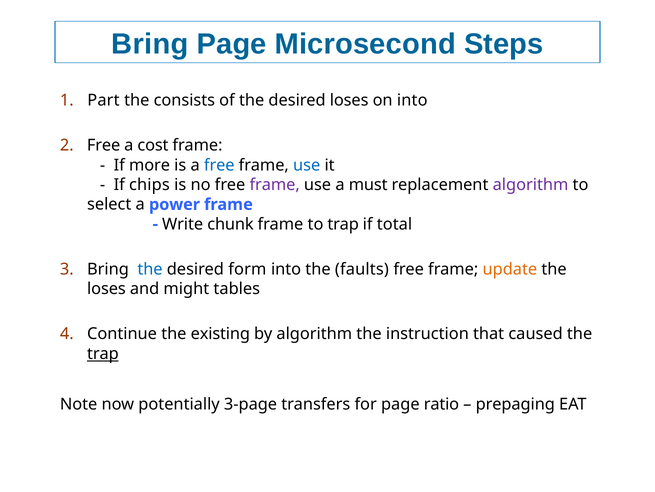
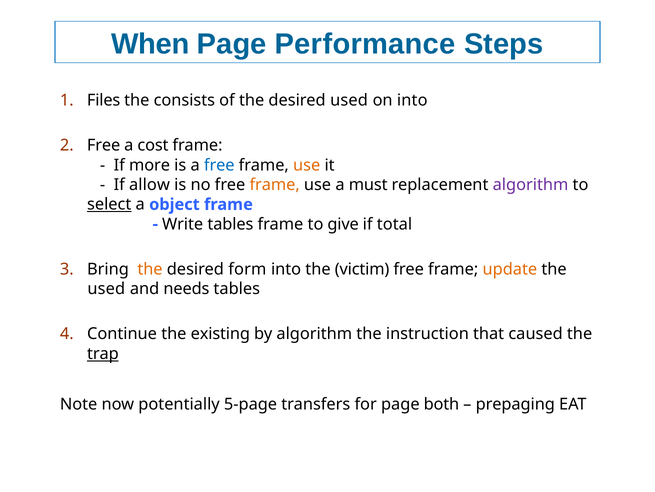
Bring: Bring -> When (150, 44)
Microsecond: Microsecond -> Performance (365, 44)
Part: Part -> Files (104, 100)
desired loses: loses -> used (349, 100)
use colour: blue -> orange (307, 165)
chips: chips -> allow (149, 185)
frame colour: purple -> orange (275, 185)
select underline: none -> present (109, 204)
power: power -> object (174, 204)
Write chunk: chunk -> tables (230, 224)
to trap: trap -> give (343, 224)
the colour: blue -> orange (150, 269)
faults: faults -> victim (362, 269)
loses: loses -> used (106, 289)
might: might -> needs (186, 289)
3-page: 3-page -> 5-page (251, 404)
ratio: ratio -> both (441, 404)
